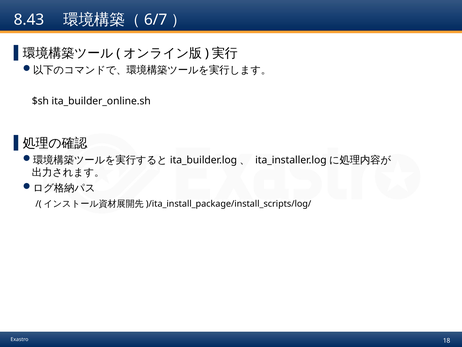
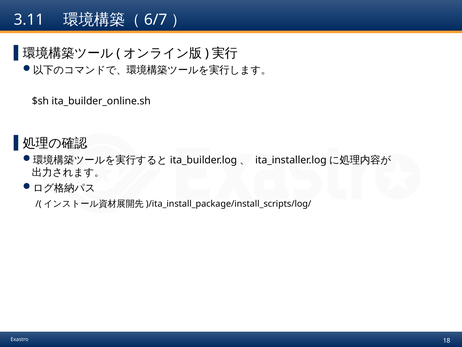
8.43: 8.43 -> 3.11 (29, 20)
